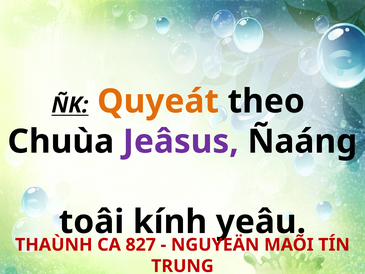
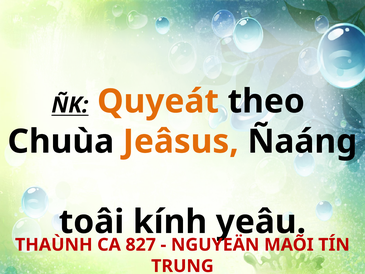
Jeâsus colour: purple -> orange (181, 141)
